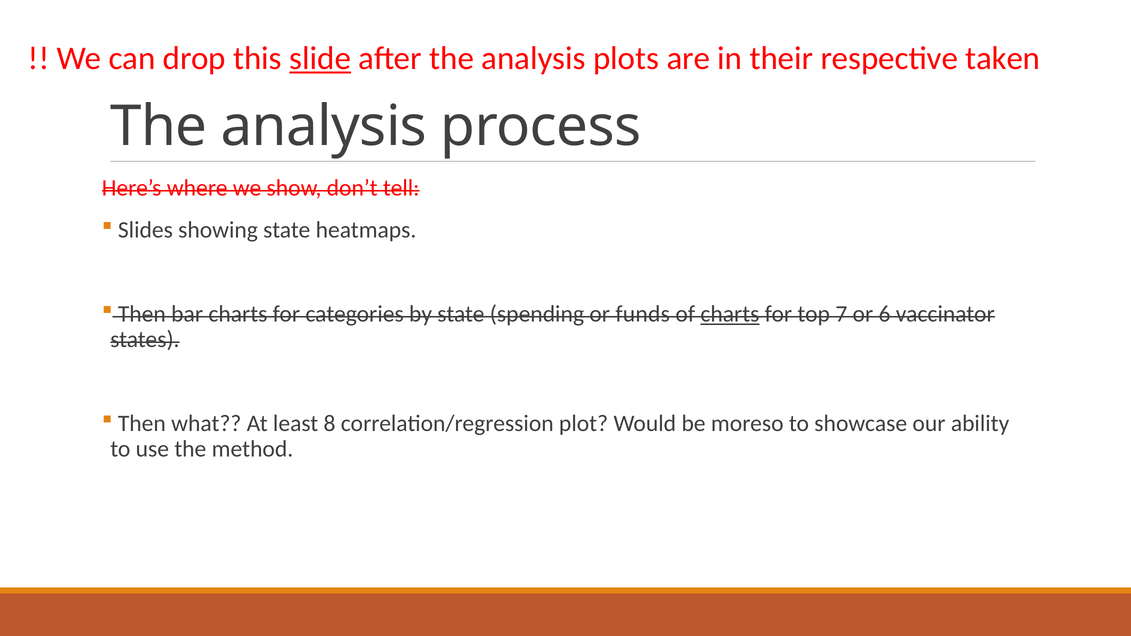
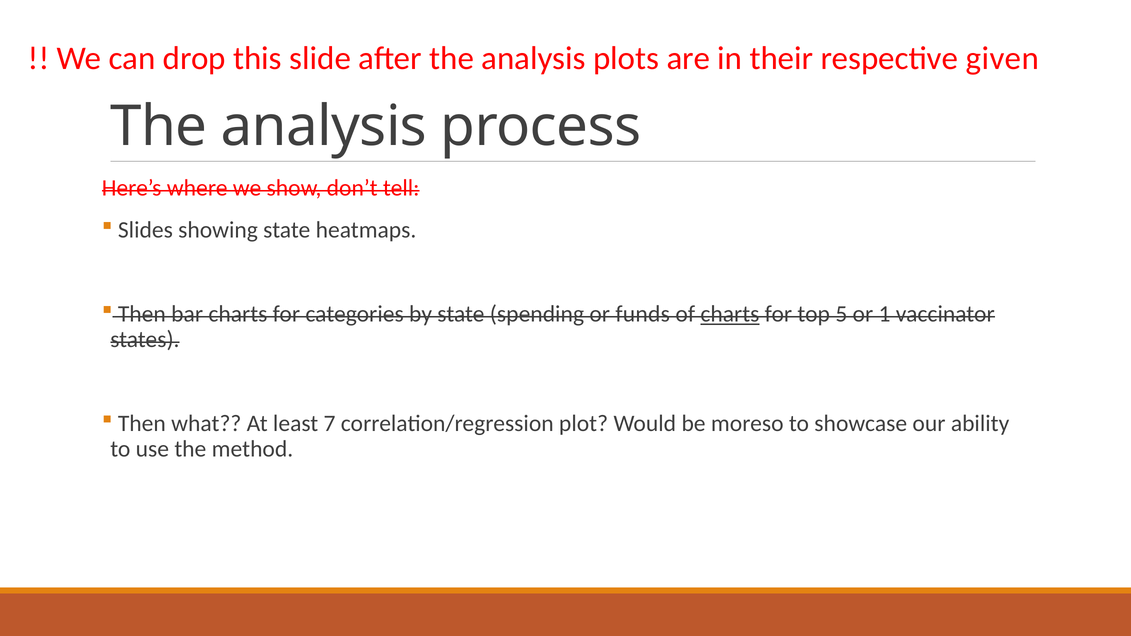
slide underline: present -> none (320, 58)
taken: taken -> given (1002, 58)
7: 7 -> 5 (841, 314)
6: 6 -> 1 (885, 314)
8: 8 -> 7 (330, 423)
